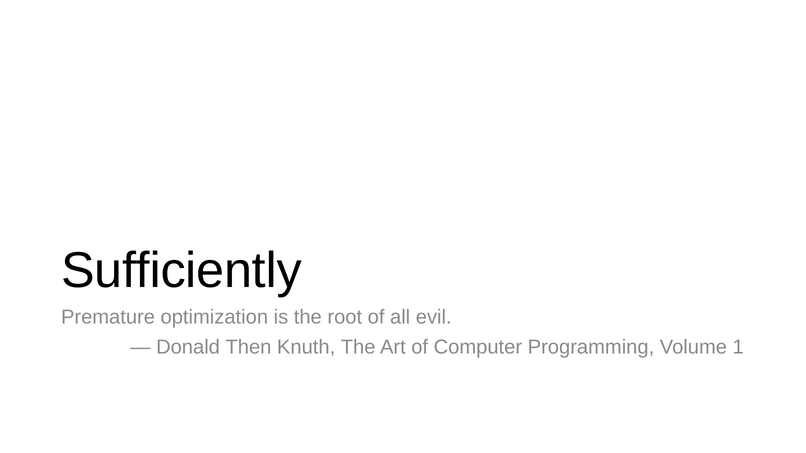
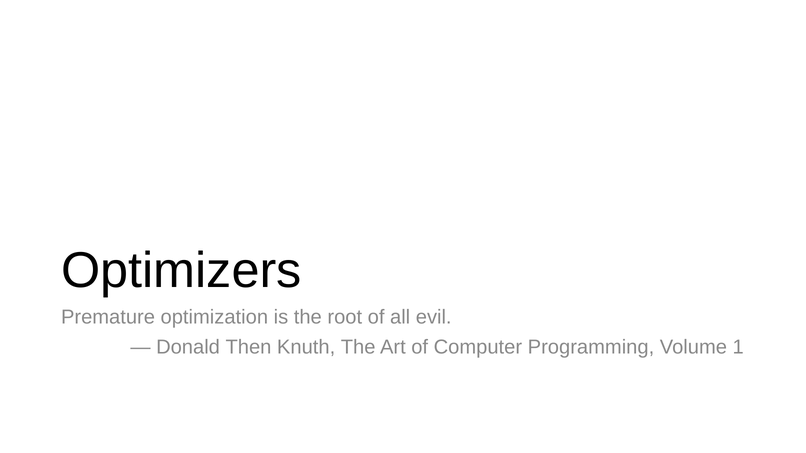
Sufficiently: Sufficiently -> Optimizers (181, 271)
